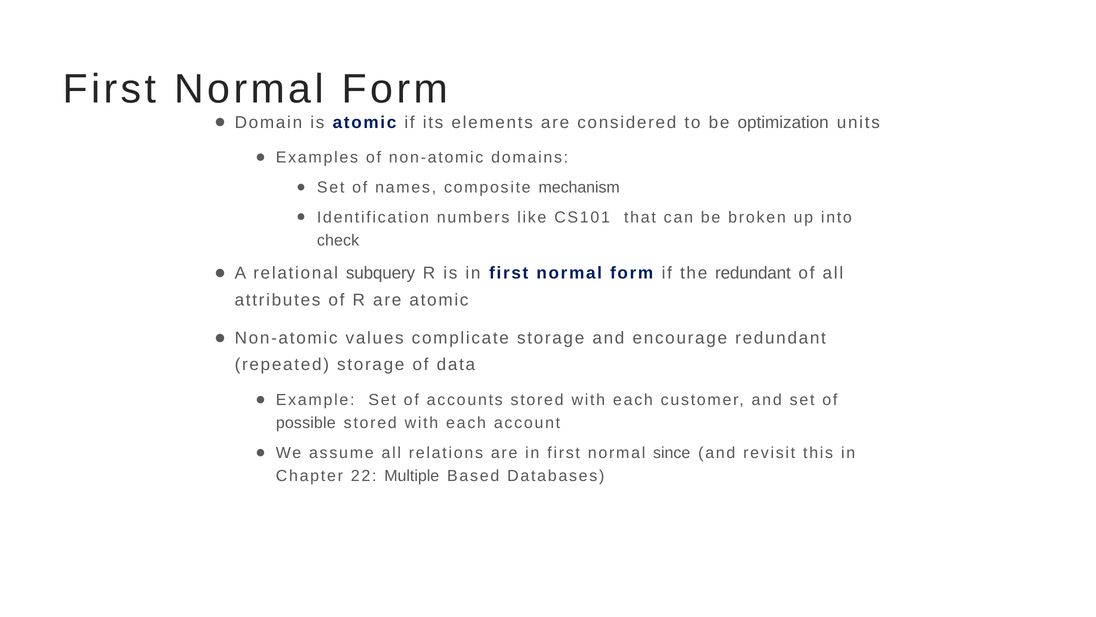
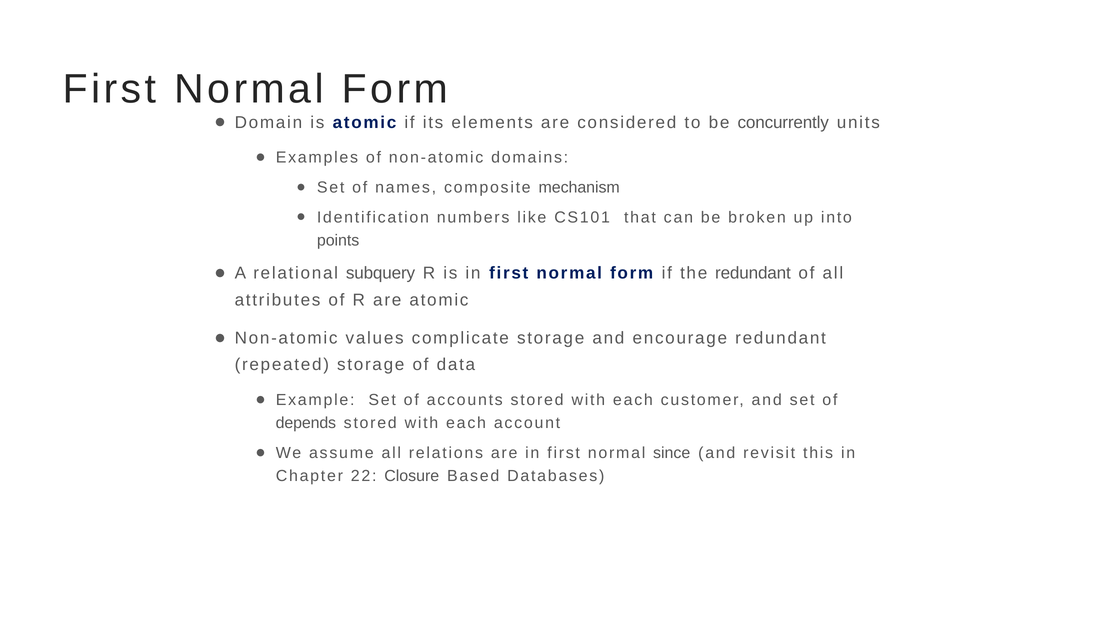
optimization: optimization -> concurrently (783, 122)
check: check -> points (338, 240)
possible: possible -> depends (306, 423)
Multiple: Multiple -> Closure (412, 475)
